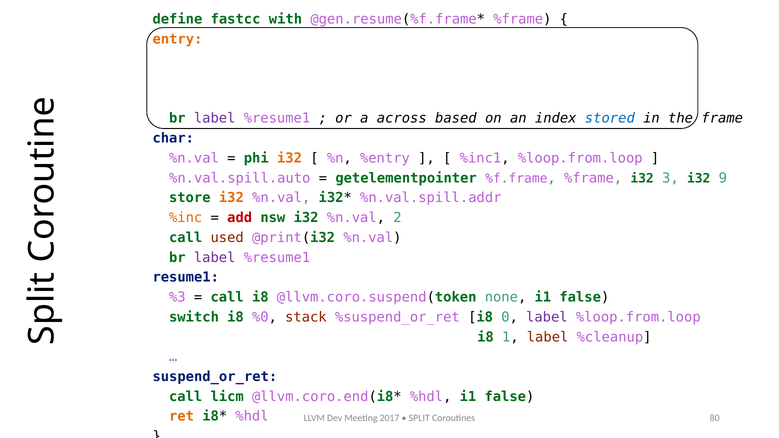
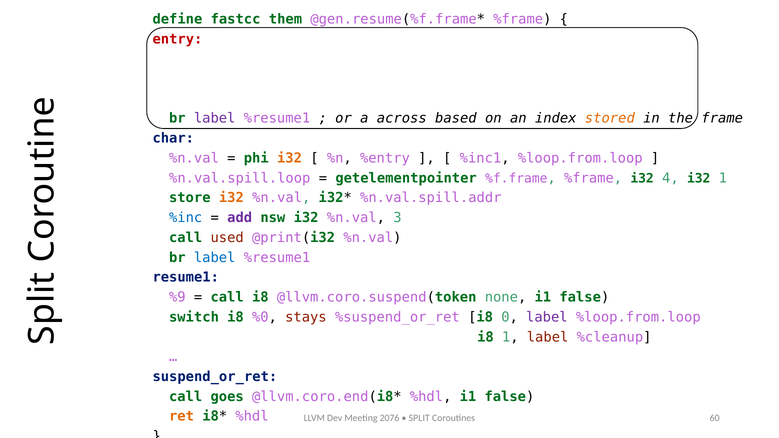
with: with -> them (285, 19)
entry colour: orange -> red (177, 39)
stored colour: blue -> orange (610, 118)
%n.val.spill.auto: %n.val.spill.auto -> %n.val.spill.loop (240, 178)
3: 3 -> 4 (670, 178)
i32 9: 9 -> 1 (723, 178)
%inc colour: orange -> blue (186, 218)
add colour: red -> purple (240, 218)
2: 2 -> 3 (397, 218)
label colour: purple -> blue (215, 258)
%3: %3 -> %9 (177, 297)
stack: stack -> stays (306, 317)
licm: licm -> goes (227, 397)
2017: 2017 -> 2076 (389, 418)
80: 80 -> 60 (715, 418)
